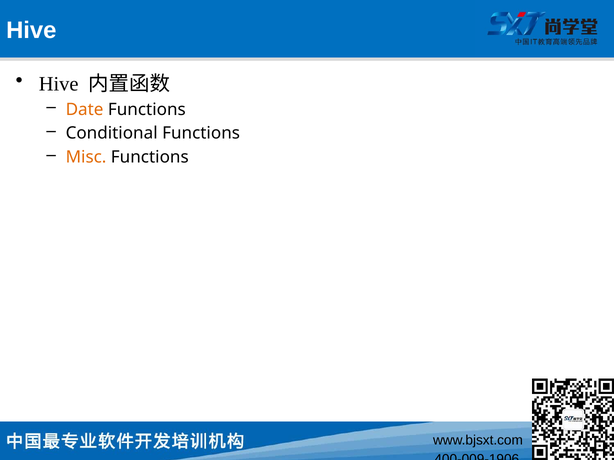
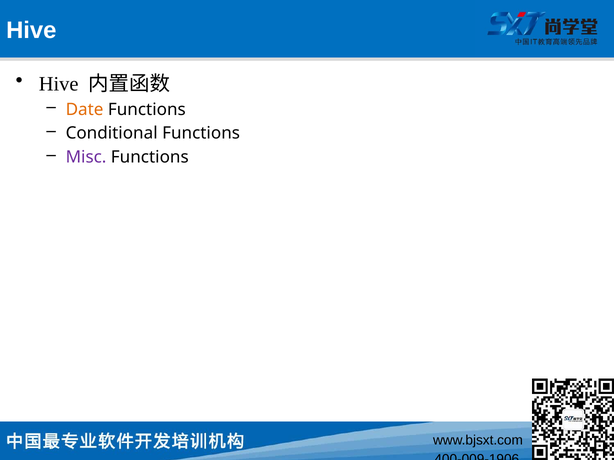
Misc colour: orange -> purple (86, 157)
